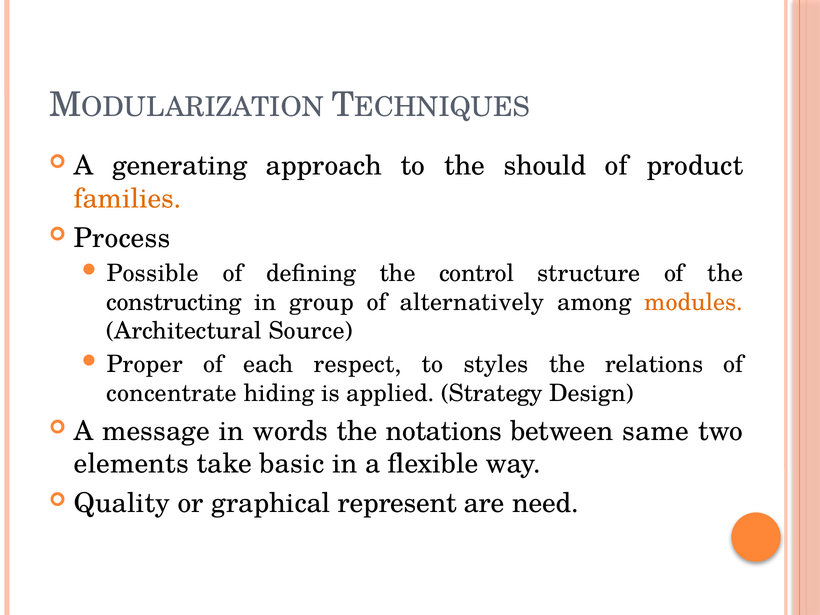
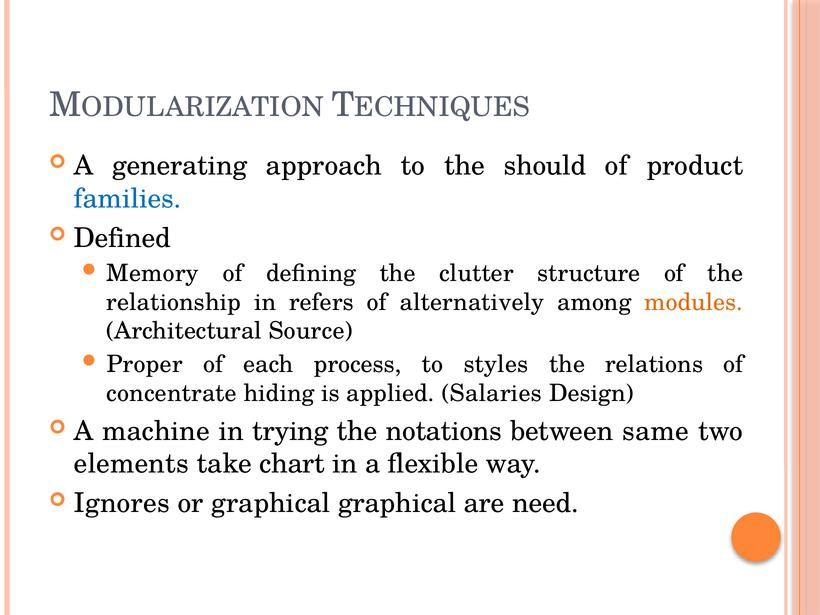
families colour: orange -> blue (128, 199)
Process: Process -> Defined (122, 238)
Possible: Possible -> Memory (153, 274)
control: control -> clutter (476, 274)
constructing: constructing -> relationship (174, 302)
group: group -> refers (321, 302)
respect: respect -> process (358, 364)
Strategy: Strategy -> Salaries (492, 393)
message: message -> machine (156, 431)
words: words -> trying (291, 431)
basic: basic -> chart (292, 464)
Quality: Quality -> Ignores (122, 503)
graphical represent: represent -> graphical (397, 503)
